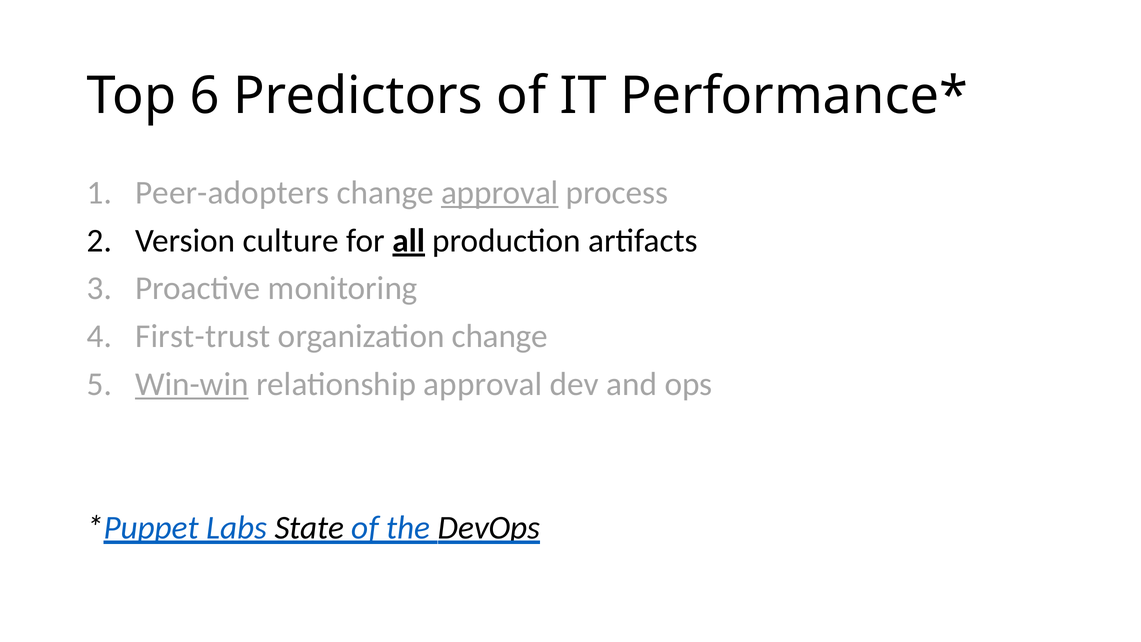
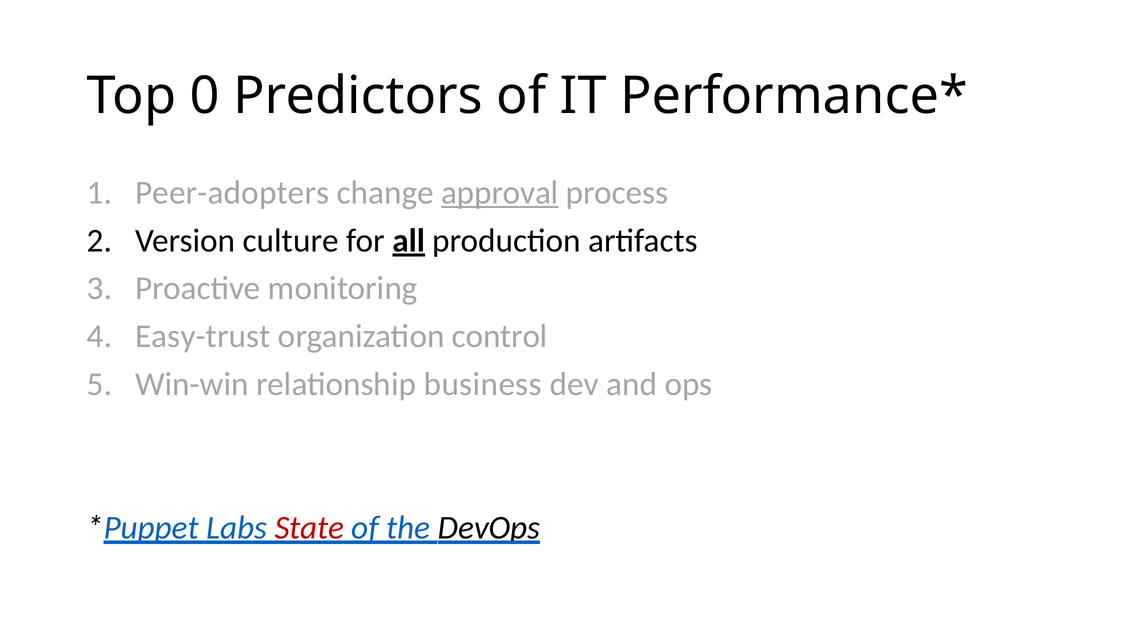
6: 6 -> 0 (205, 96)
First-trust: First-trust -> Easy-trust (203, 336)
organization change: change -> control (500, 336)
Win-win underline: present -> none (192, 384)
relationship approval: approval -> business (483, 384)
State colour: black -> red (309, 528)
